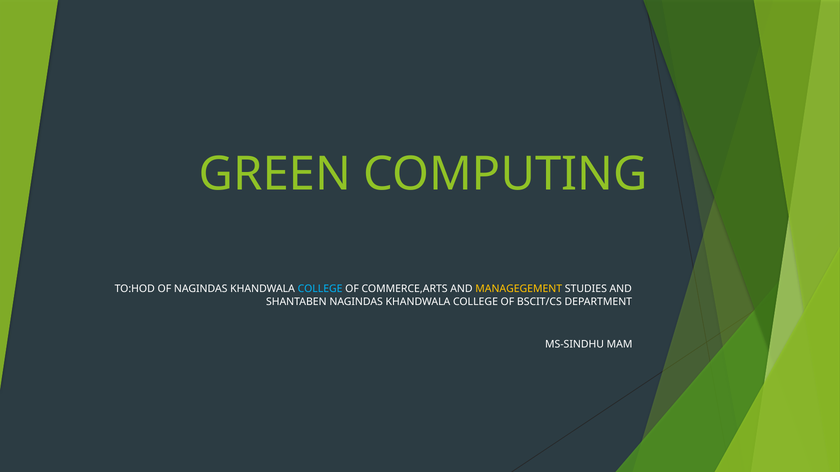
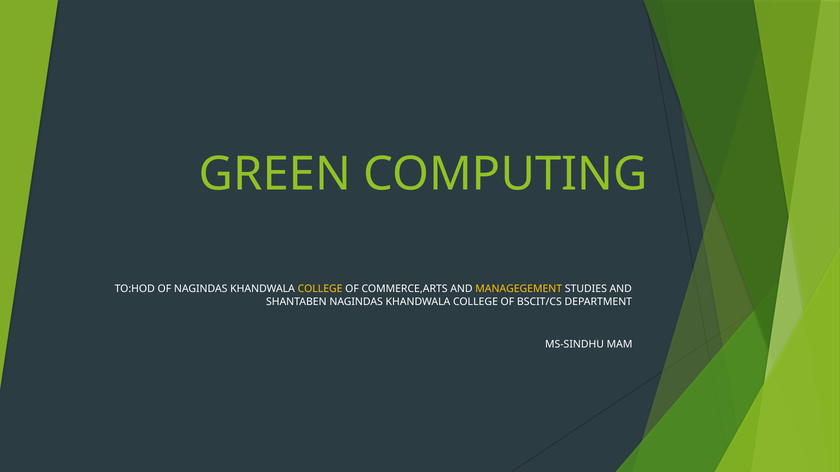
COLLEGE colour: light blue -> yellow (320, 289)
